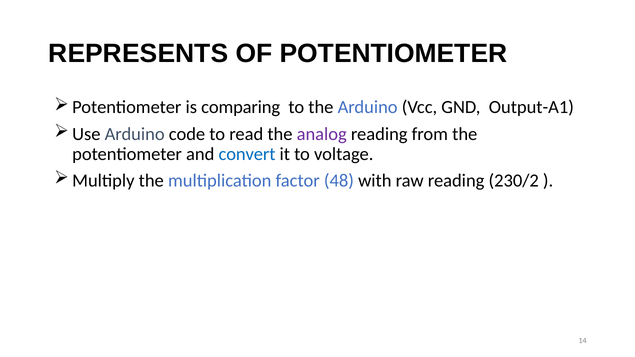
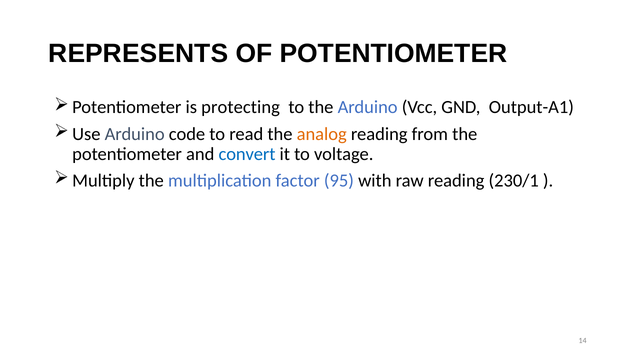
comparing: comparing -> protecting (241, 107)
analog colour: purple -> orange (322, 134)
48: 48 -> 95 (339, 181)
230/2: 230/2 -> 230/1 (514, 181)
